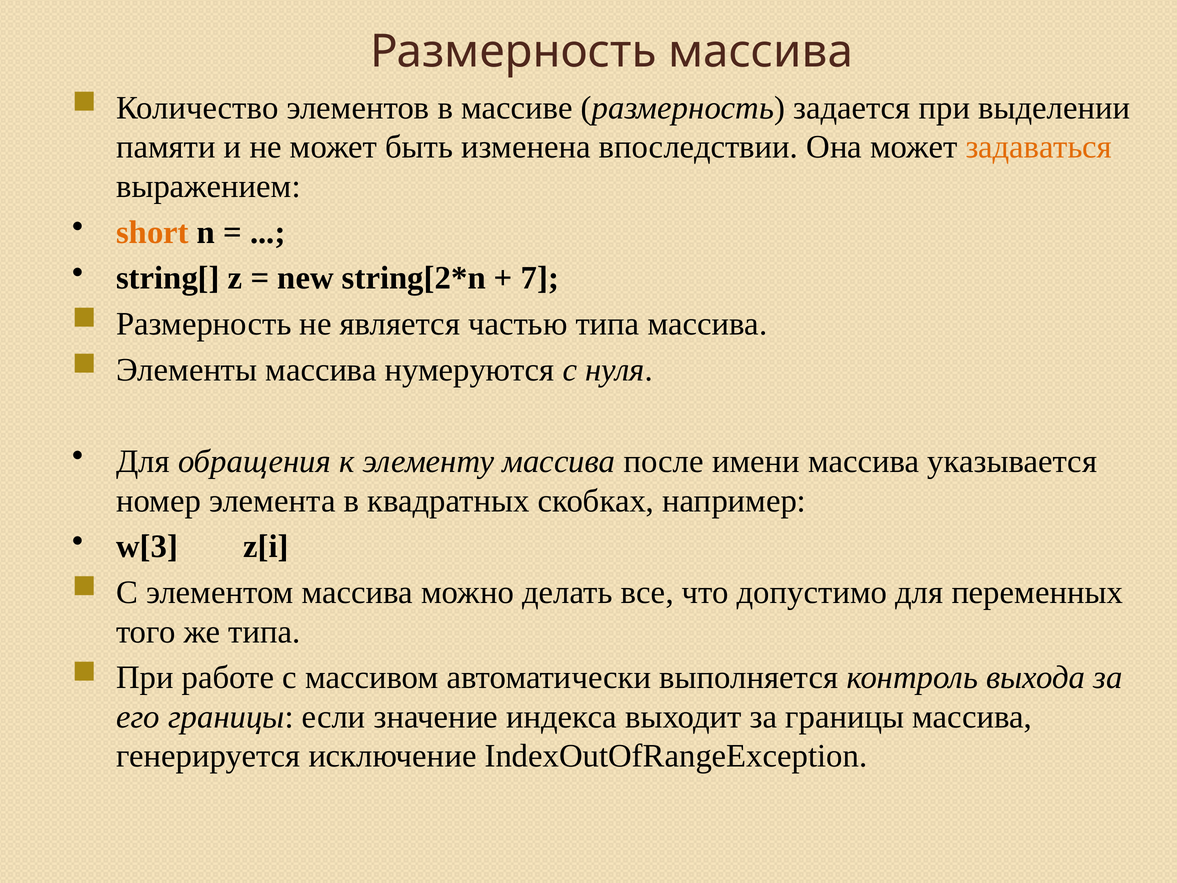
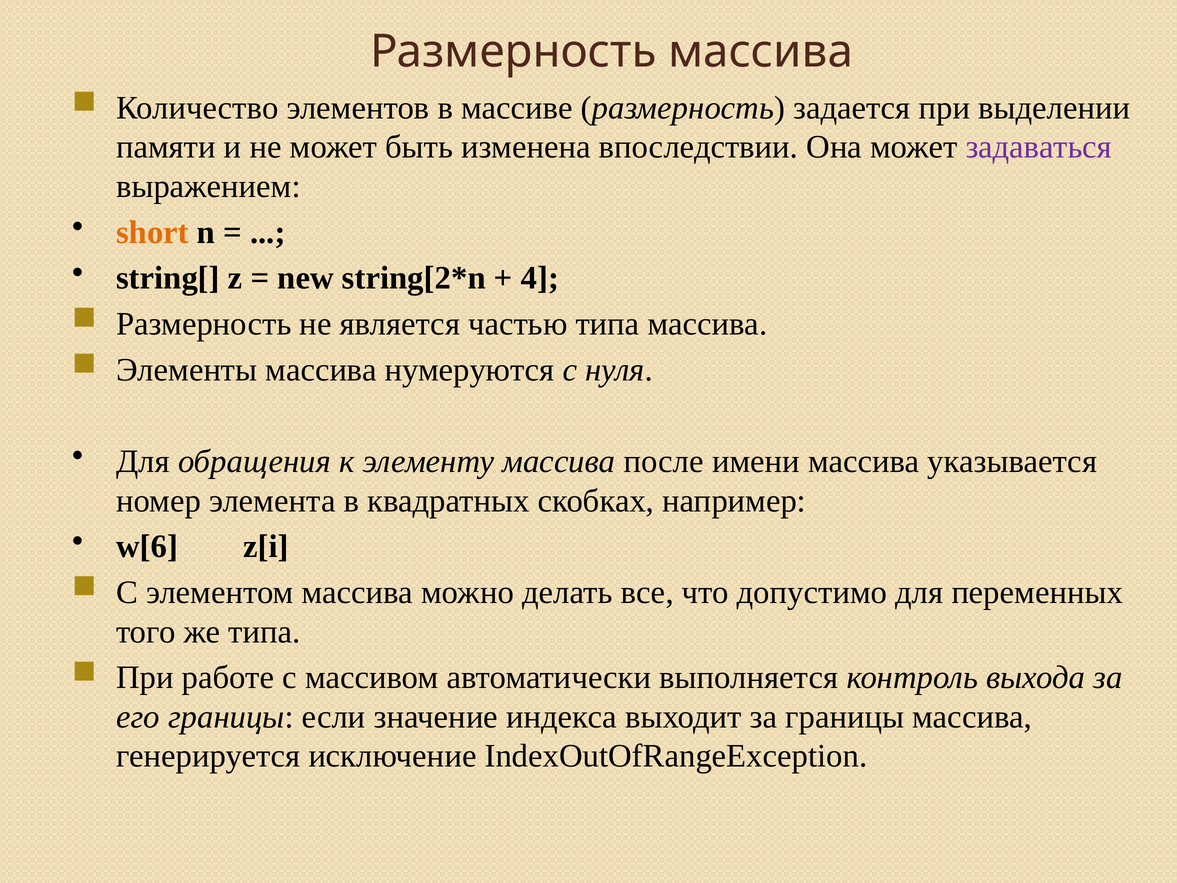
задаваться colour: orange -> purple (1039, 147)
7: 7 -> 4 (540, 278)
w[3: w[3 -> w[6 (147, 546)
